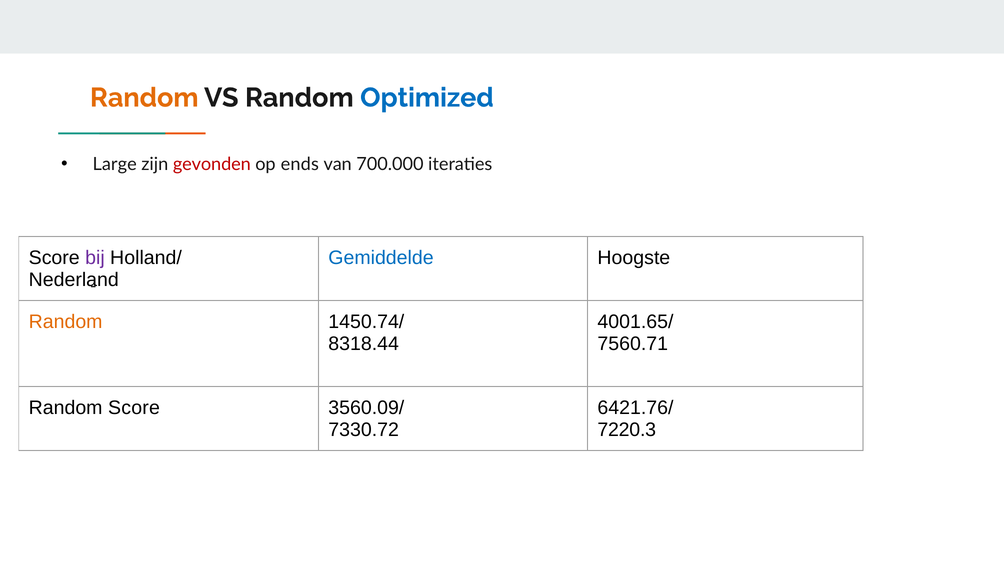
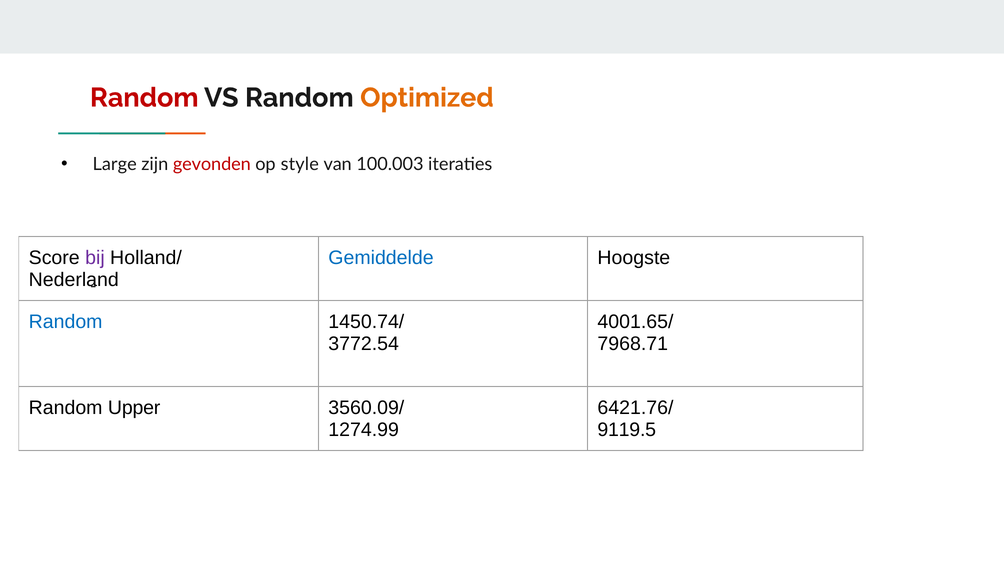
Random colour: orange -> red (144, 98)
Optimized colour: blue -> orange (427, 98)
ends: ends -> style (300, 164)
700.000: 700.000 -> 100.003 (390, 164)
Random colour: orange -> blue (66, 322)
8318.44: 8318.44 -> 3772.54 (364, 344)
7560.71: 7560.71 -> 7968.71 (633, 344)
Random Score: Score -> Upper (134, 408)
7330.72: 7330.72 -> 1274.99 (364, 430)
7220.3: 7220.3 -> 9119.5 (627, 430)
